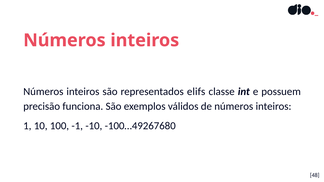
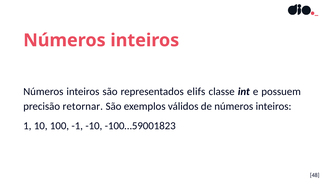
funciona: funciona -> retornar (83, 107)
-100…49267680: -100…49267680 -> -100…59001823 (140, 126)
